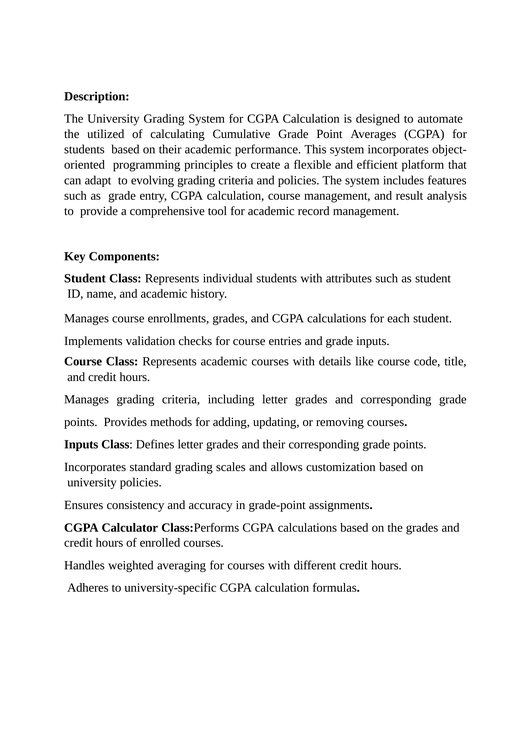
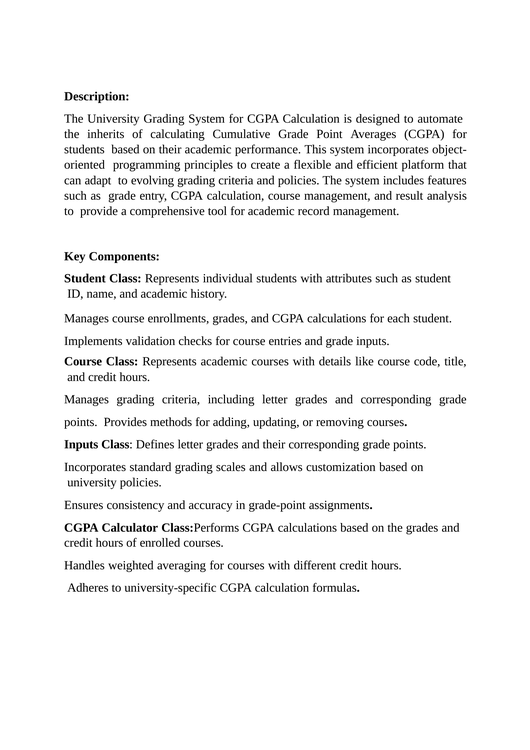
utilized: utilized -> inherits (106, 134)
